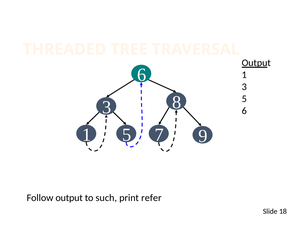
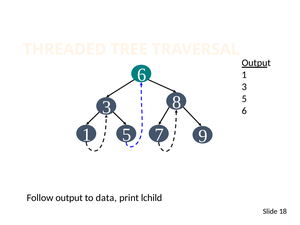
such: such -> data (106, 198)
refer: refer -> lchild (152, 198)
